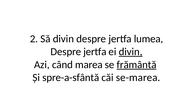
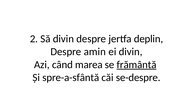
lumea: lumea -> deplin (149, 39)
jertfa: jertfa -> amin (95, 51)
divin underline: present -> none (131, 51)
se-marea: se-marea -> se-despre (138, 77)
